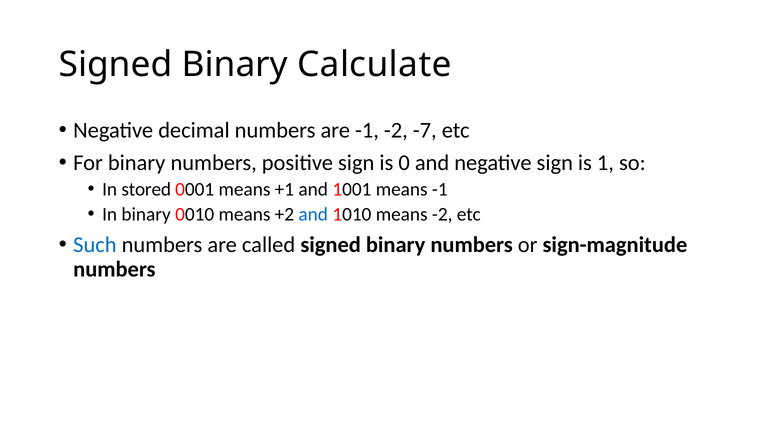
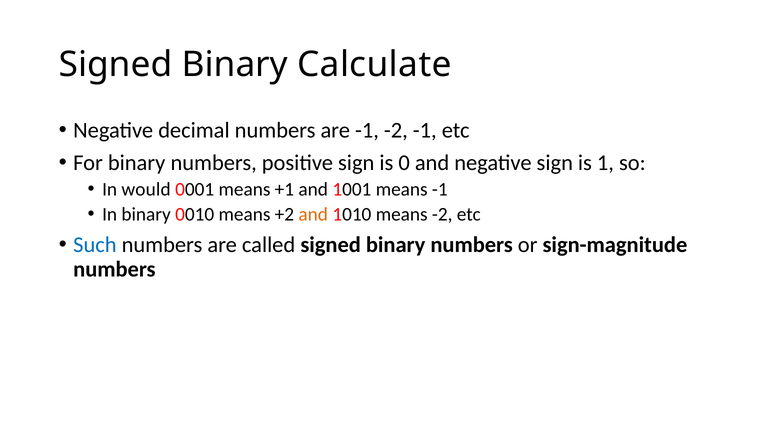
-2 -7: -7 -> -1 (425, 130)
stored: stored -> would (146, 189)
and colour: blue -> orange (313, 214)
